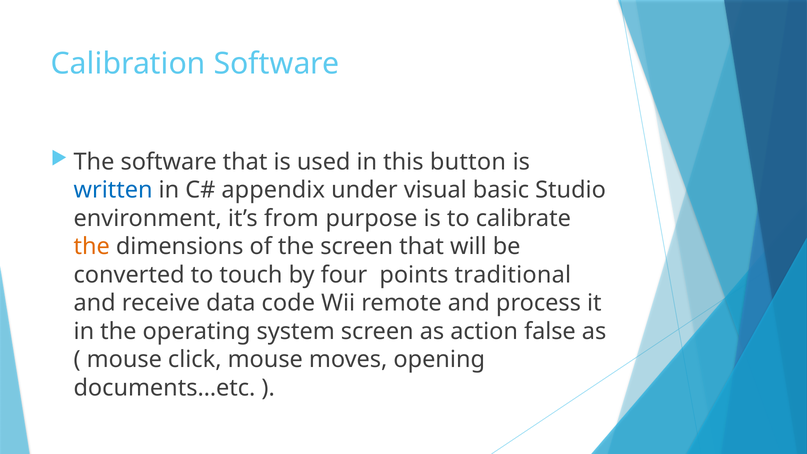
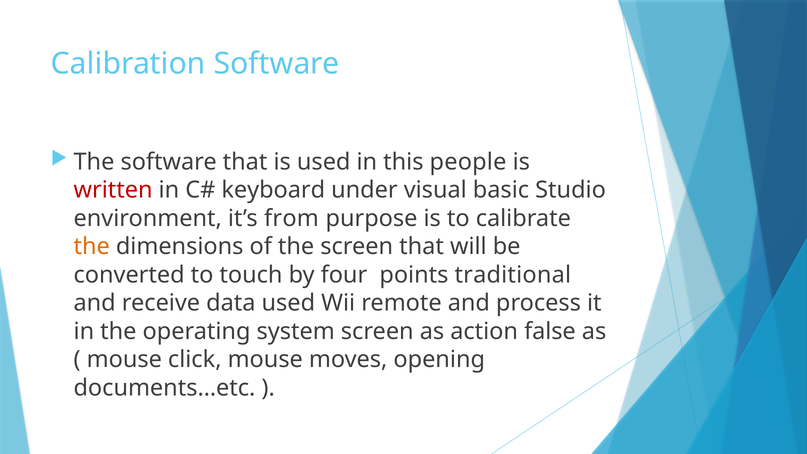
button: button -> people (468, 162)
written colour: blue -> red (113, 190)
appendix: appendix -> keyboard (273, 190)
data code: code -> used (288, 303)
